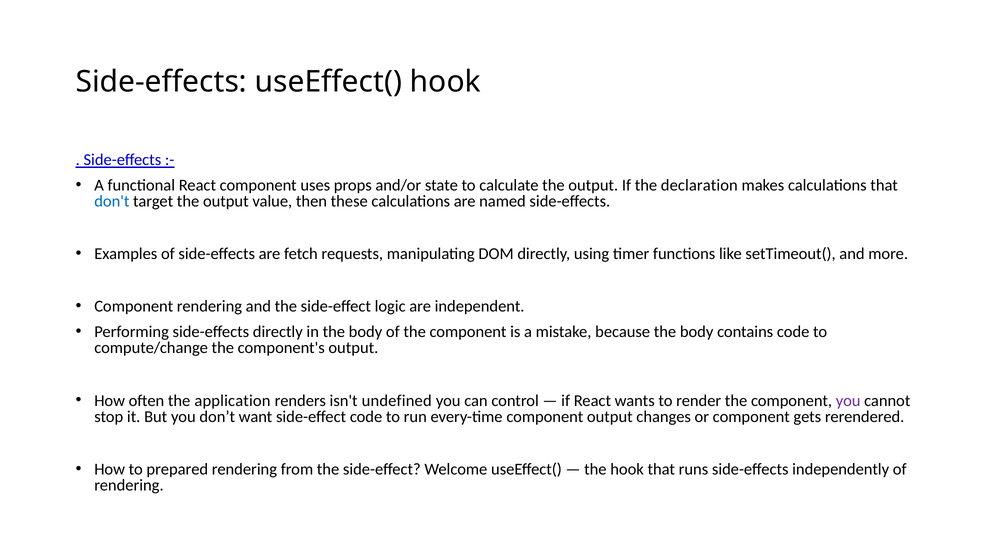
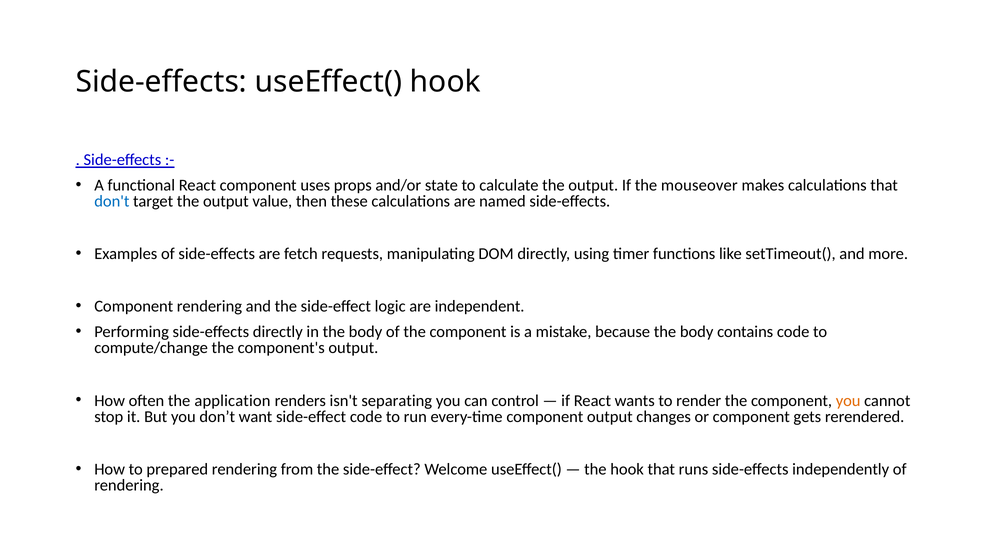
declaration: declaration -> mouseover (699, 185)
undefined: undefined -> separating (397, 400)
you colour: purple -> orange (848, 400)
